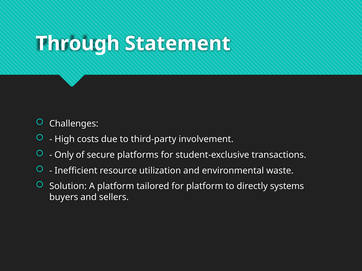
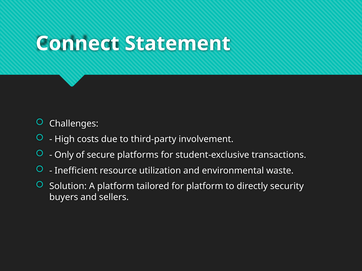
Through: Through -> Connect (78, 44)
systems: systems -> security (287, 187)
